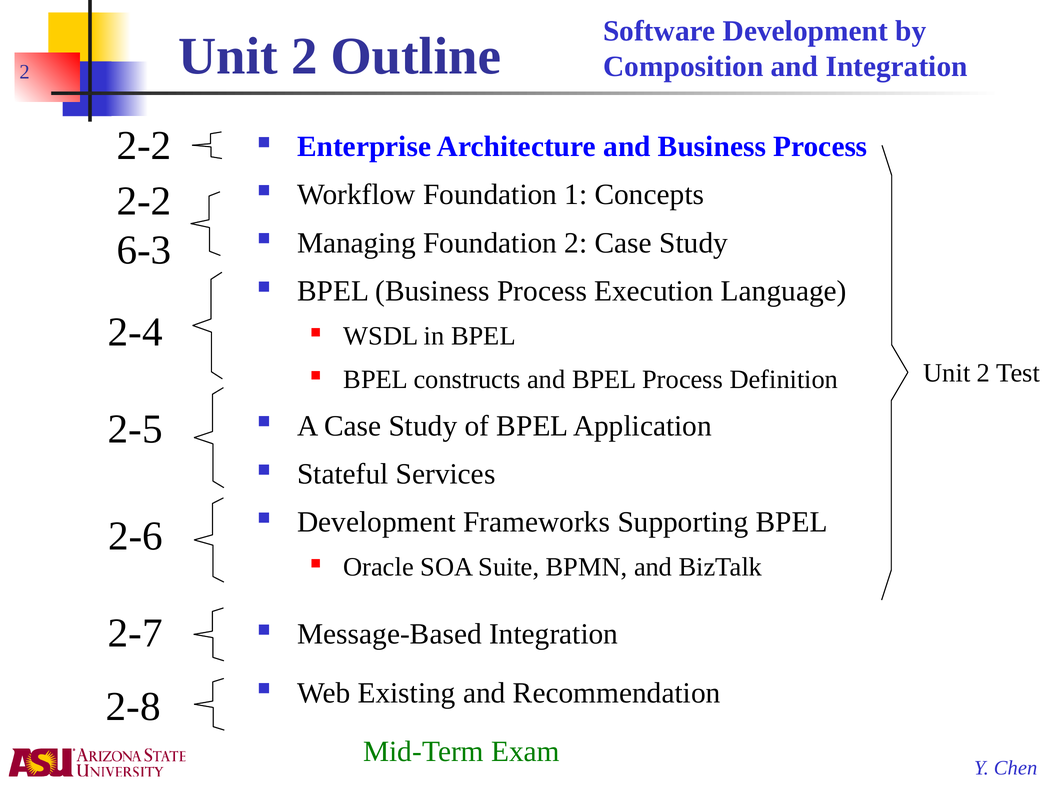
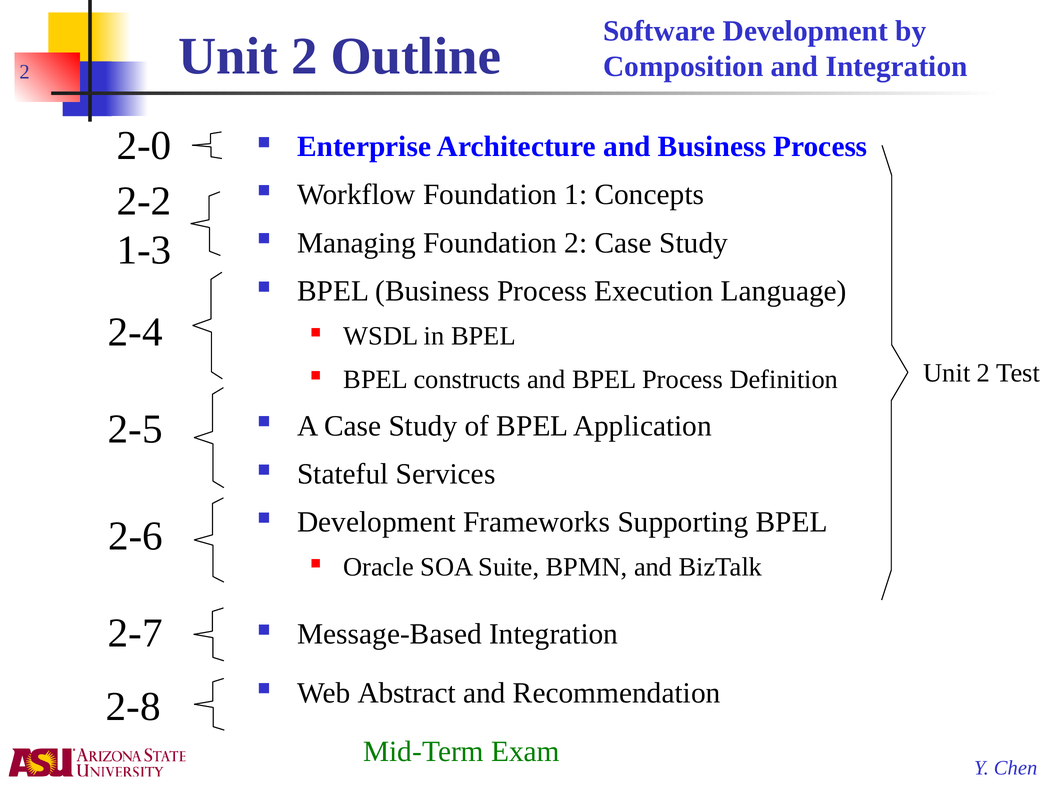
2-2: 2-2 -> 2-0 (144, 146)
6-3: 6-3 -> 1-3 (144, 251)
Existing: Existing -> Abstract (407, 693)
